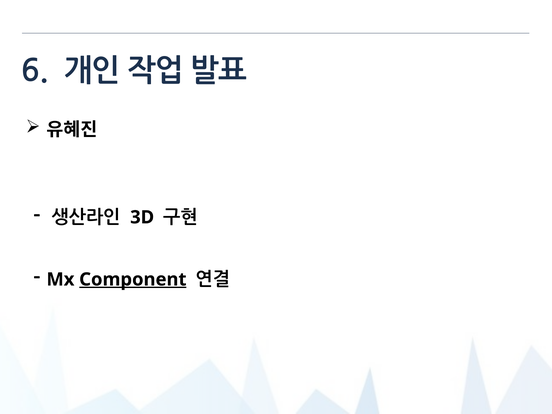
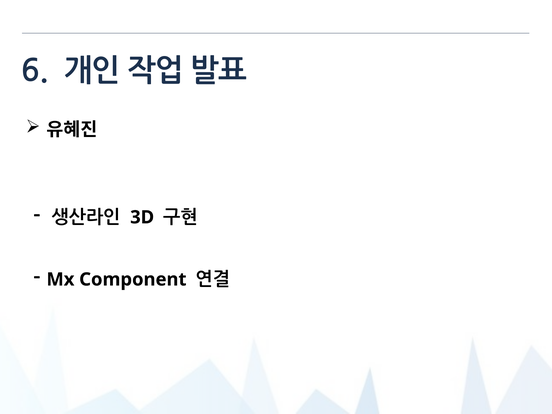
Component underline: present -> none (133, 279)
